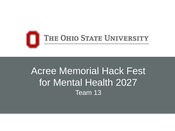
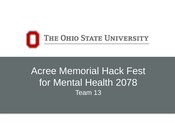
2027: 2027 -> 2078 (127, 83)
